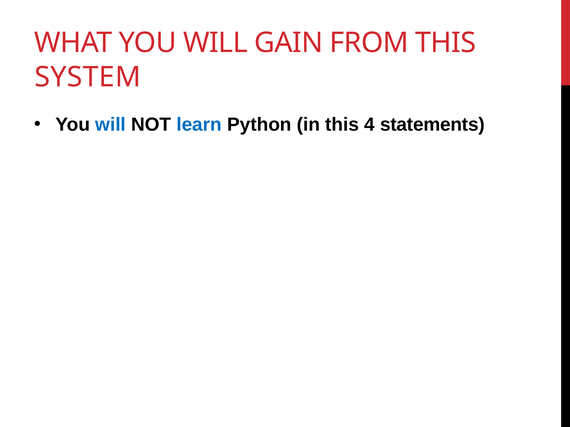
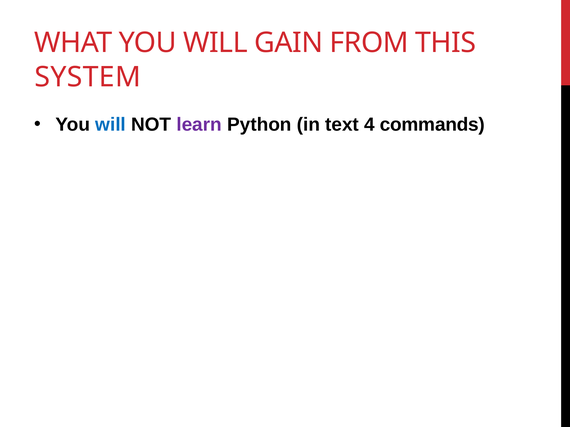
learn colour: blue -> purple (199, 125)
in this: this -> text (342, 125)
statements: statements -> commands (432, 125)
